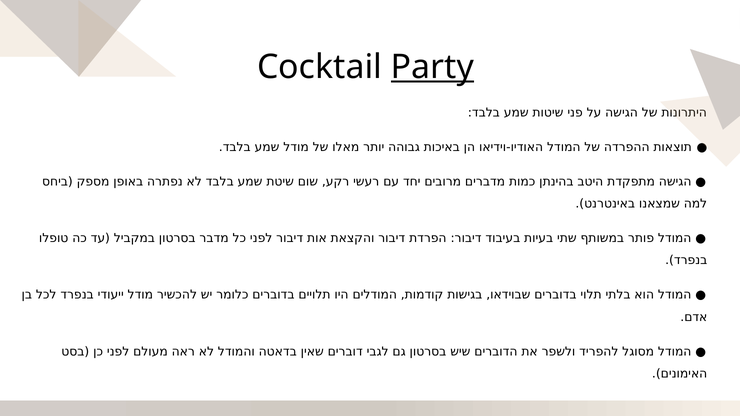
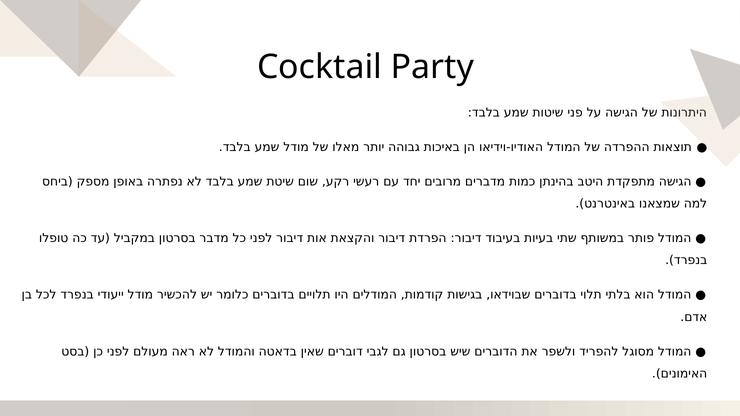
Party underline: present -> none (432, 67)
